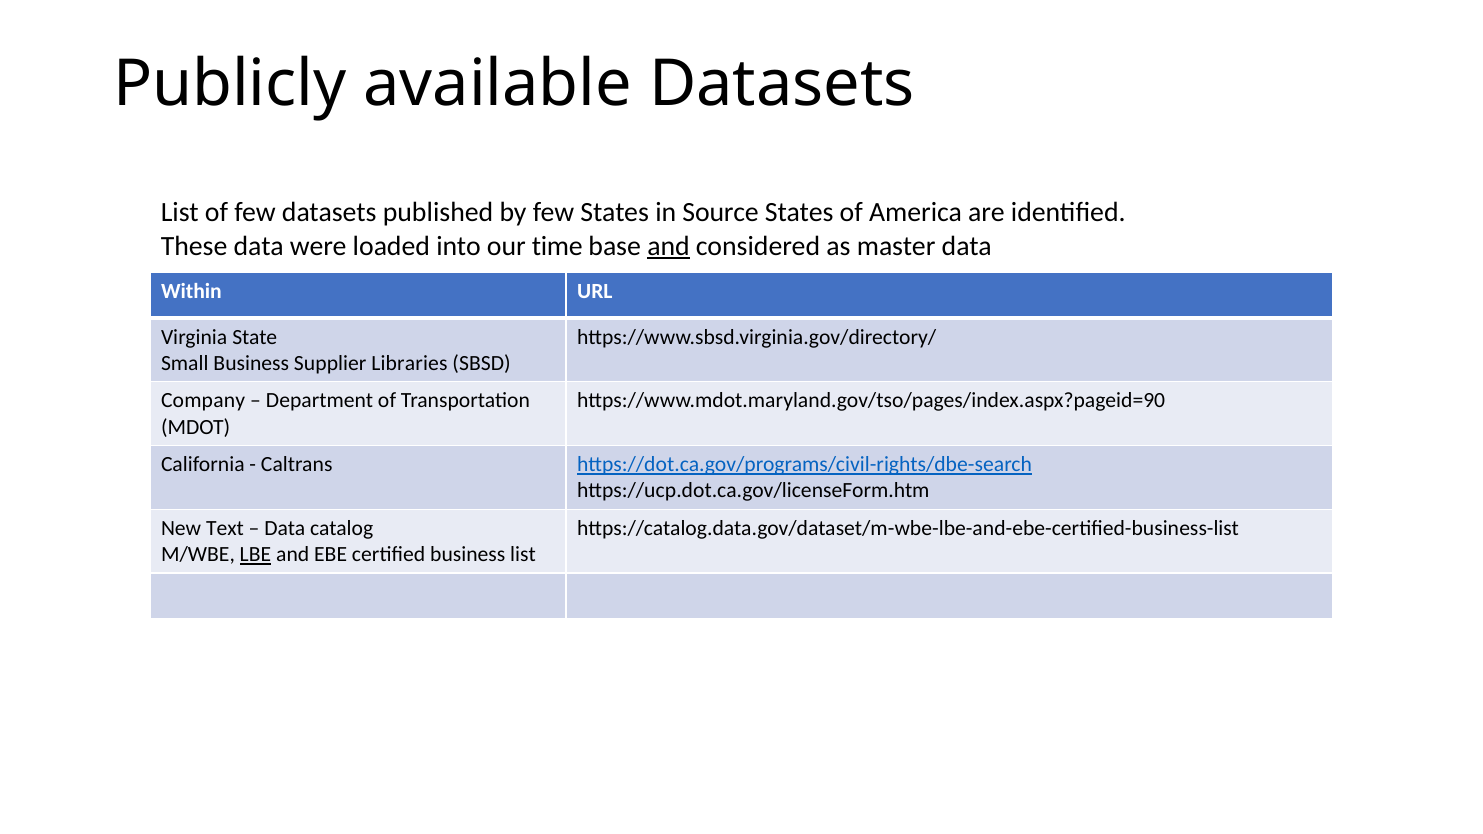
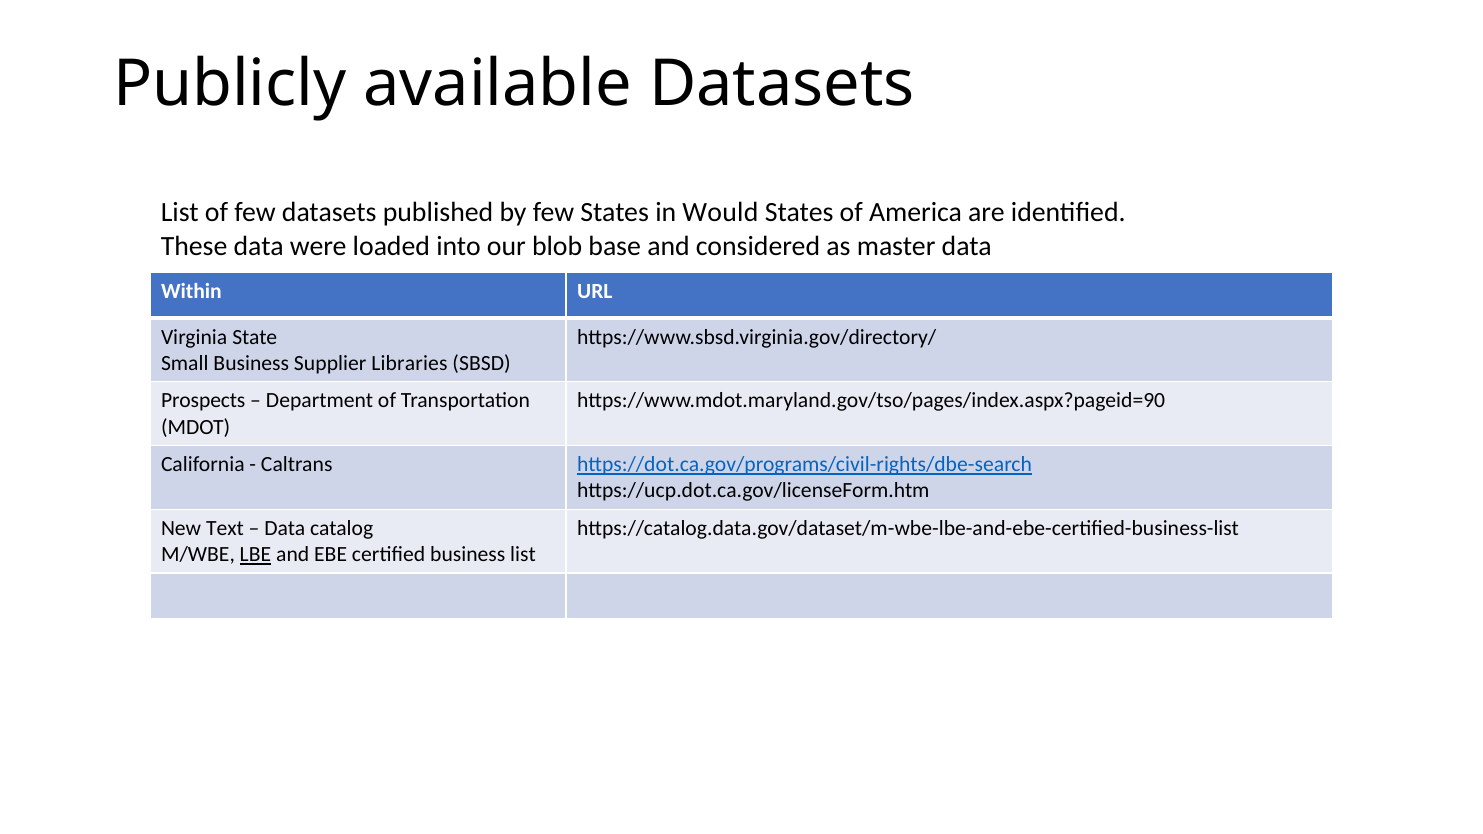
Source: Source -> Would (720, 213)
time: time -> blob (557, 246)
and underline: present -> none (668, 246)
Company: Company -> Prospects (203, 401)
